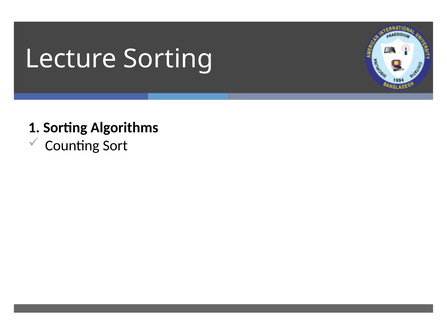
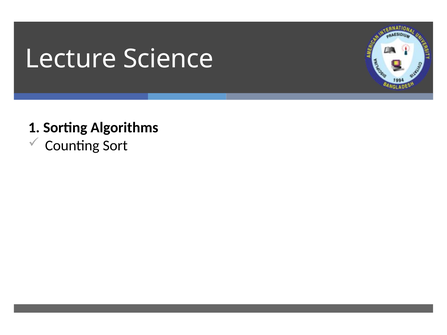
Lecture Sorting: Sorting -> Science (168, 59)
